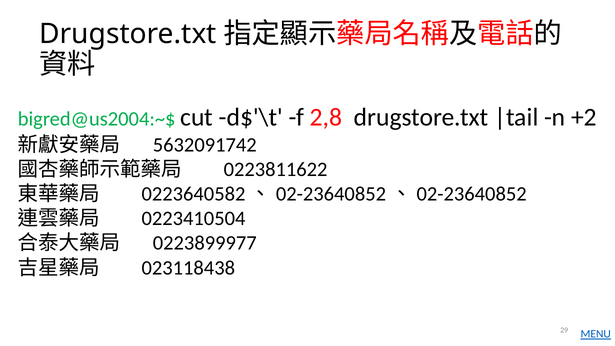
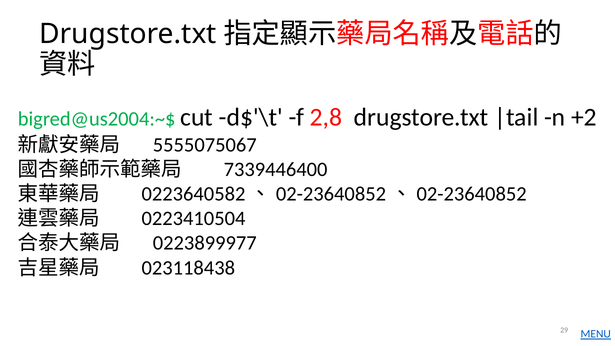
5632091742: 5632091742 -> 5555075067 (205, 145)
0223811622: 0223811622 -> 7339446400 (276, 169)
